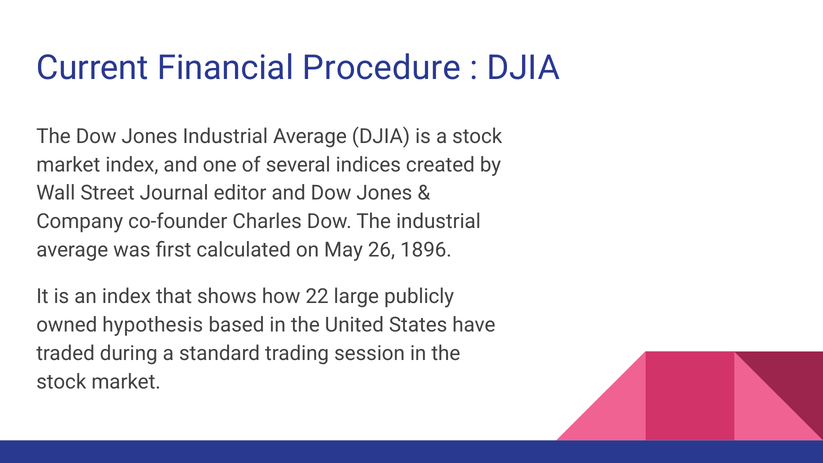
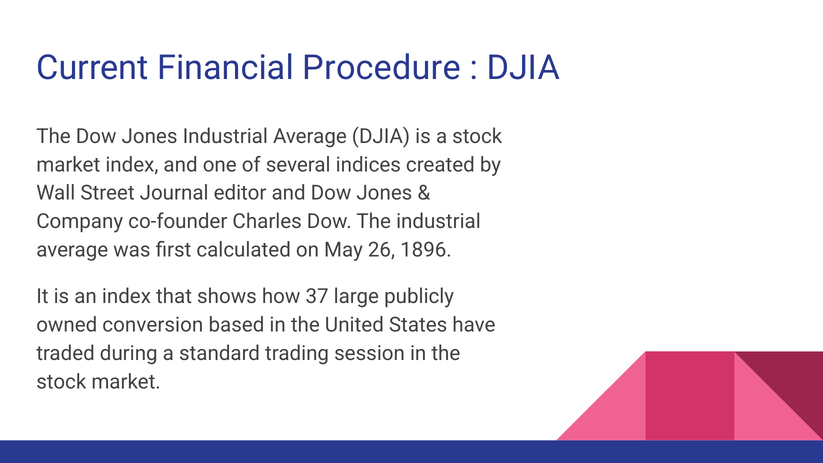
22: 22 -> 37 (317, 297)
hypothesis: hypothesis -> conversion (153, 325)
